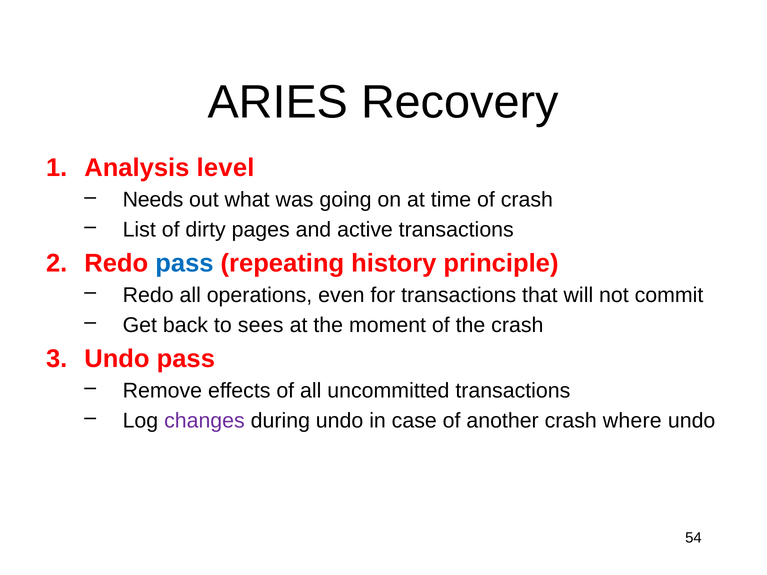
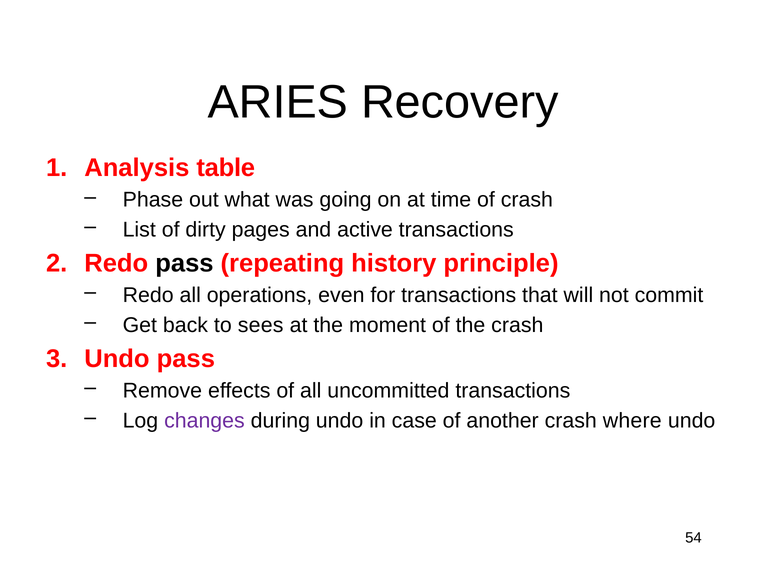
level: level -> table (226, 168)
Needs: Needs -> Phase (153, 200)
pass colour: blue -> black (184, 263)
